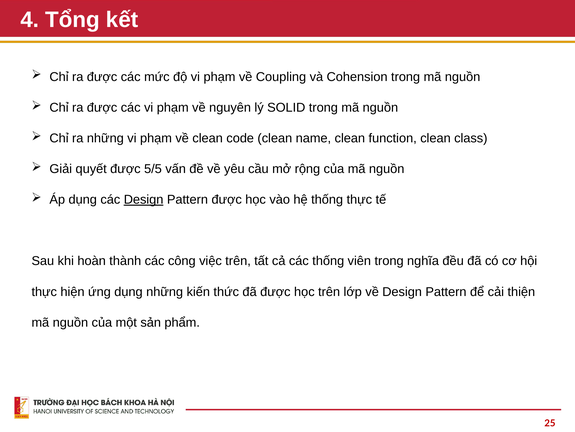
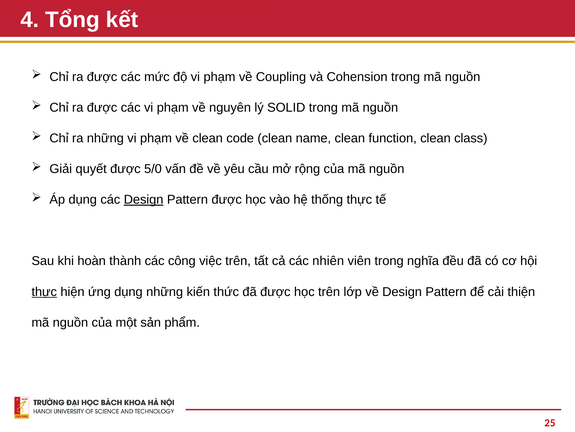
5/5: 5/5 -> 5/0 (153, 169)
các thống: thống -> nhiên (328, 261)
thực underline: none -> present (44, 291)
